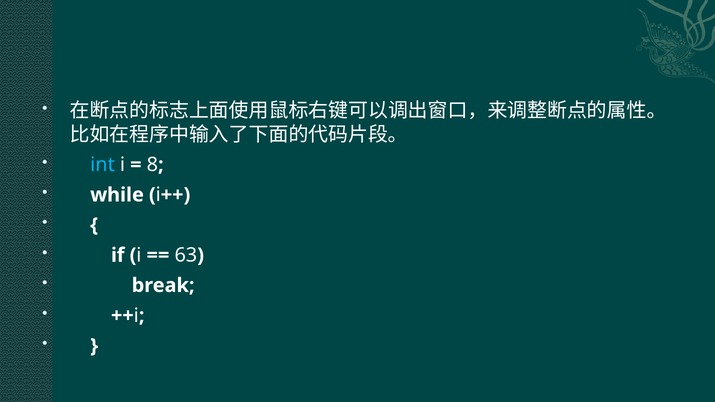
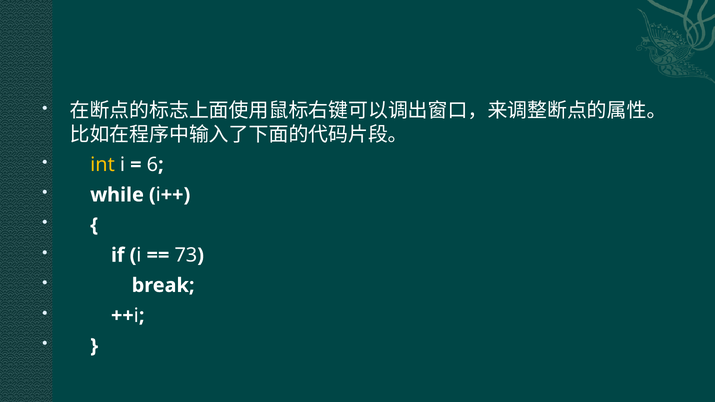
int colour: light blue -> yellow (103, 165)
8: 8 -> 6 (152, 165)
63: 63 -> 73 (186, 255)
